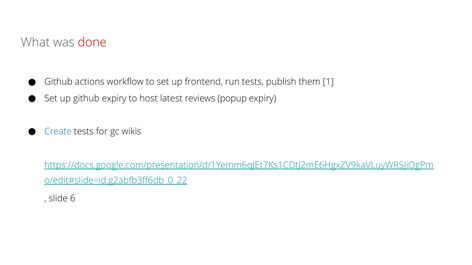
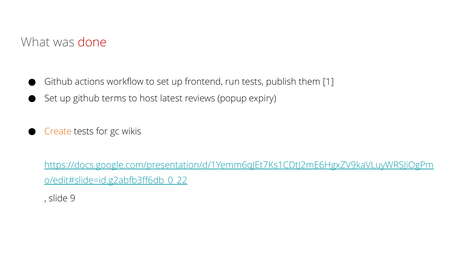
github expiry: expiry -> terms (114, 99)
Create colour: blue -> orange (58, 132)
6: 6 -> 9 (73, 199)
